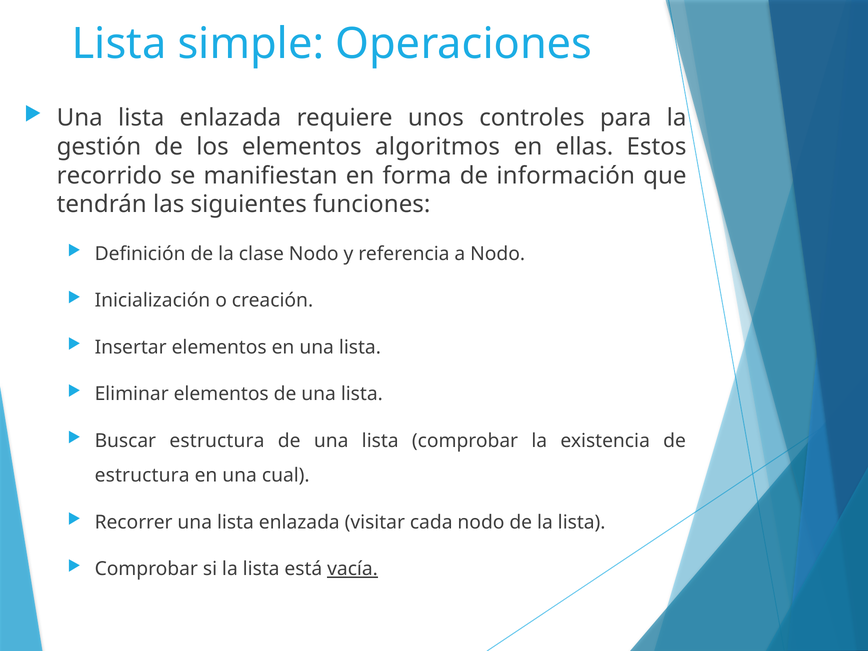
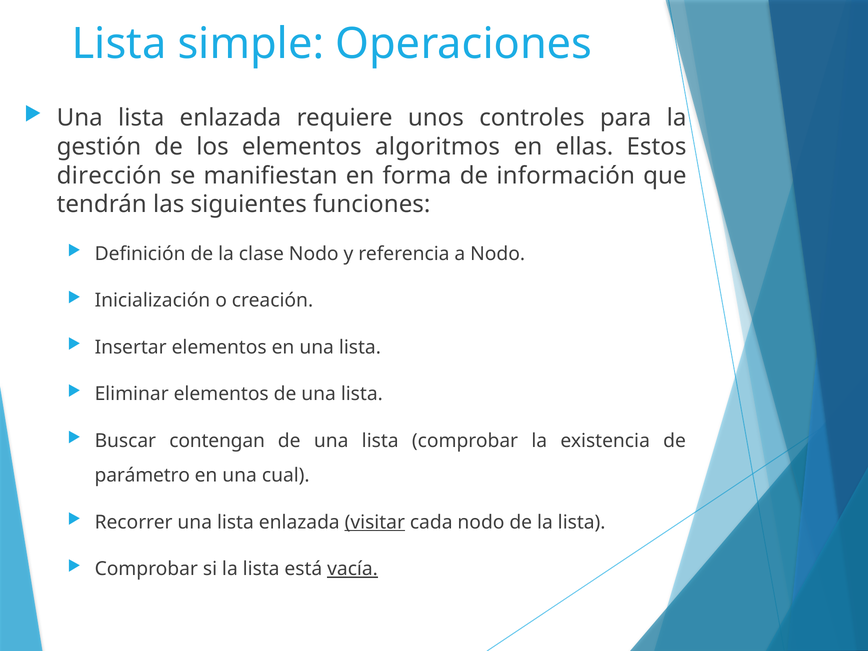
recorrido: recorrido -> dirección (109, 176)
Buscar estructura: estructura -> contengan (217, 441)
estructura: estructura -> parámetro (142, 476)
visitar underline: none -> present (375, 522)
